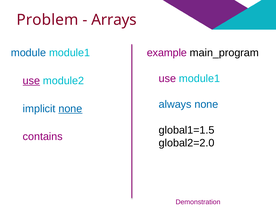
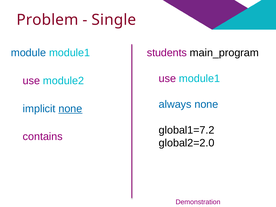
Arrays: Arrays -> Single (114, 20)
example: example -> students (167, 53)
use underline: present -> none (31, 81)
global1=1.5: global1=1.5 -> global1=7.2 (187, 130)
